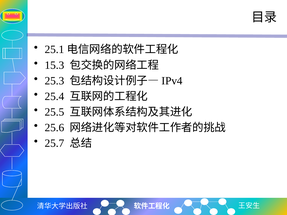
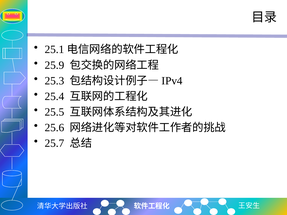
15.3: 15.3 -> 25.9 (54, 65)
